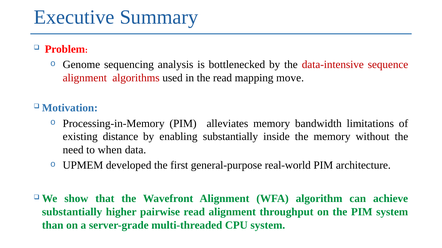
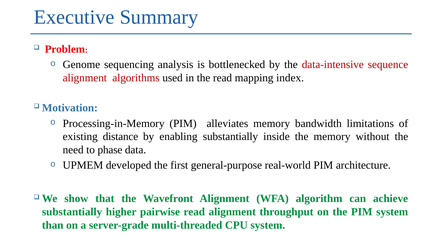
move: move -> index (290, 78)
when: when -> phase (110, 150)
